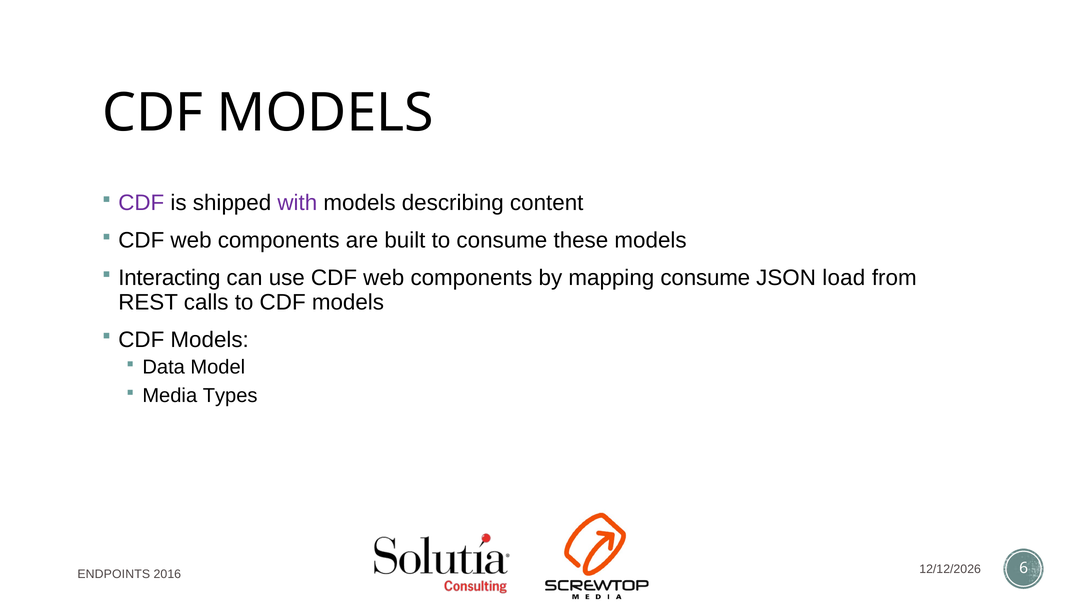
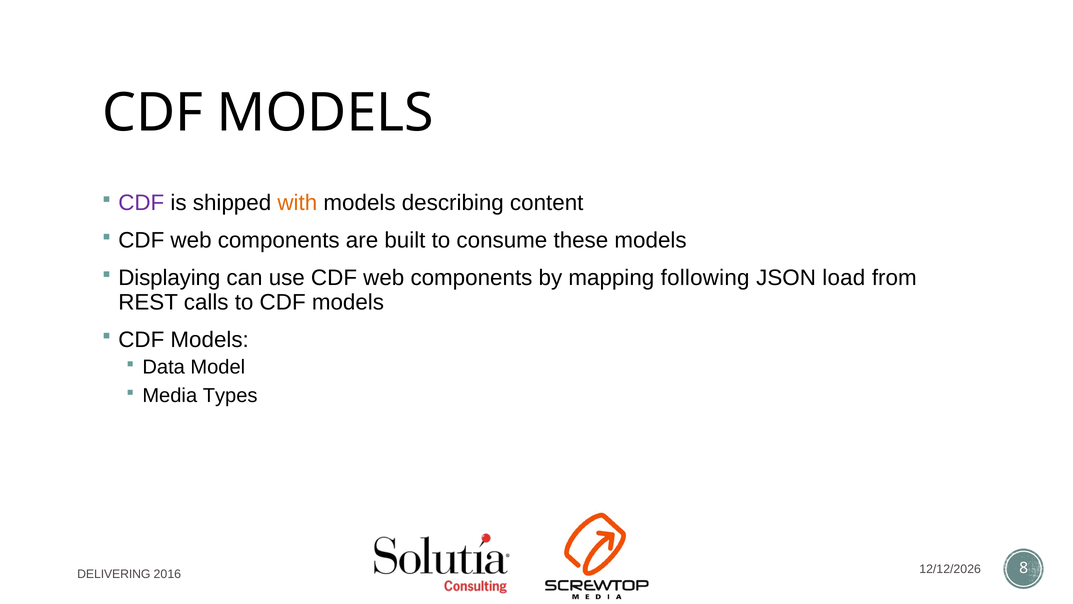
with colour: purple -> orange (297, 203)
Interacting: Interacting -> Displaying (169, 278)
mapping consume: consume -> following (705, 278)
ENDPOINTS: ENDPOINTS -> DELIVERING (114, 574)
6: 6 -> 8 (1024, 568)
